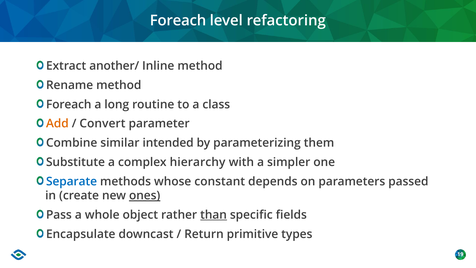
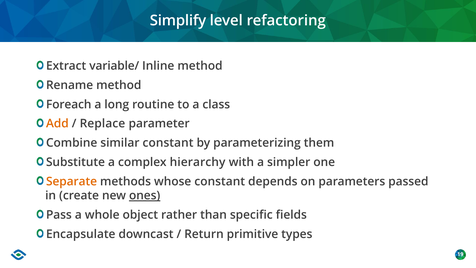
Foreach: Foreach -> Simplify (178, 21)
another/: another/ -> variable/ (114, 66)
Convert: Convert -> Replace (102, 124)
similar intended: intended -> constant (168, 143)
Separate colour: blue -> orange (72, 181)
than underline: present -> none (214, 215)
